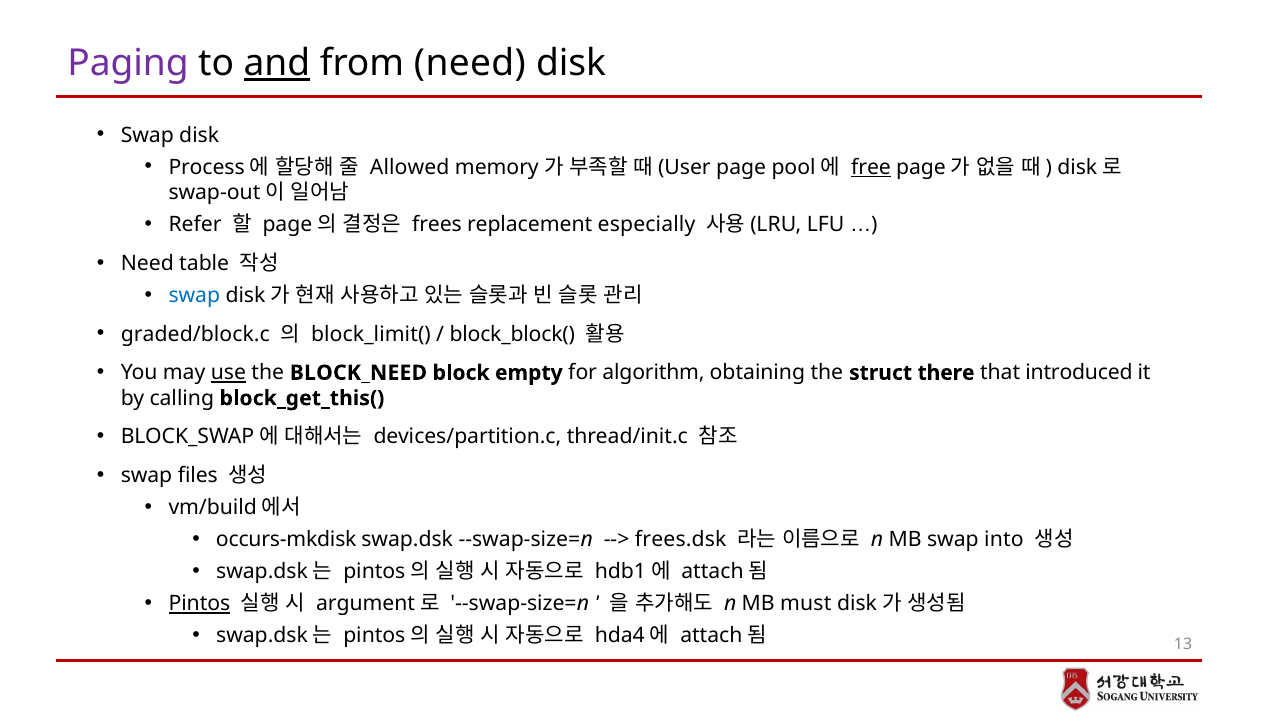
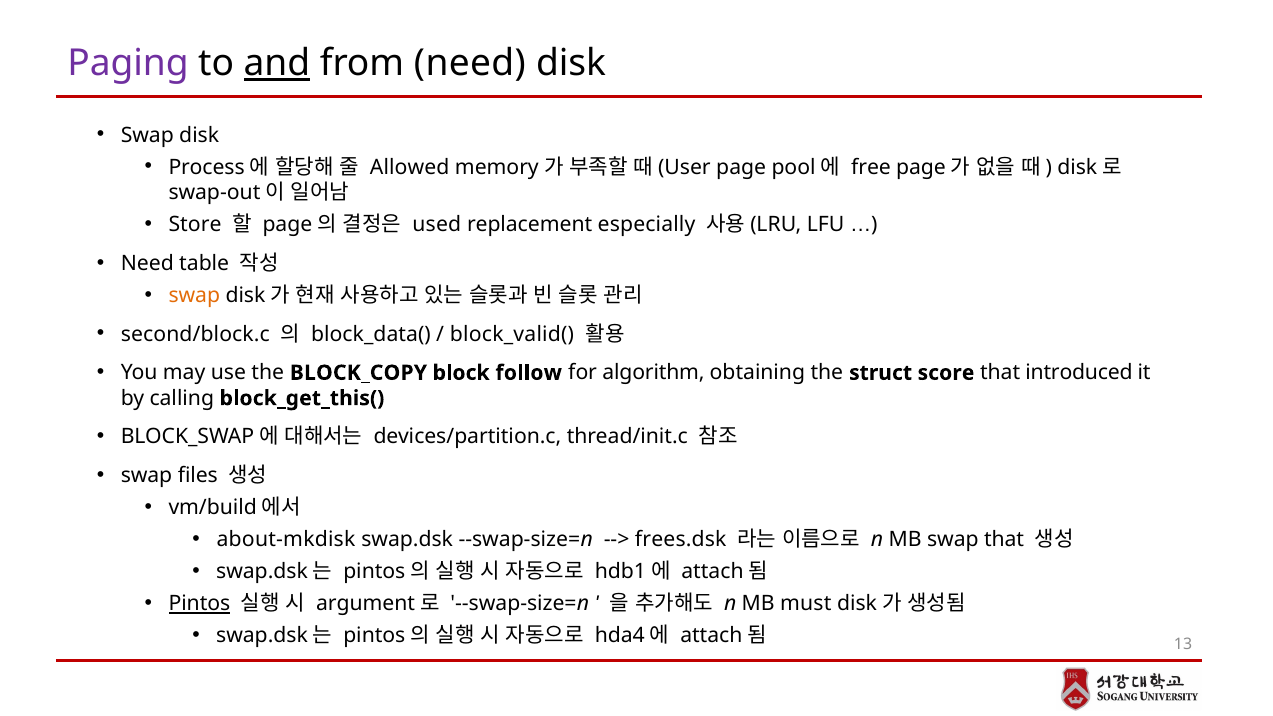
free underline: present -> none (871, 167)
Refer: Refer -> Store (195, 225)
frees: frees -> used (437, 225)
swap colour: blue -> orange (194, 295)
graded/block.c: graded/block.c -> second/block.c (195, 334)
block_limit(: block_limit( -> block_data( (371, 334)
block_block(: block_block( -> block_valid( (512, 334)
use underline: present -> none (228, 373)
BLOCK_NEED: BLOCK_NEED -> BLOCK_COPY (358, 373)
empty: empty -> follow (529, 373)
there: there -> score (946, 373)
occurs-mkdisk: occurs-mkdisk -> about-mkdisk (286, 540)
swap into: into -> that (1004, 540)
